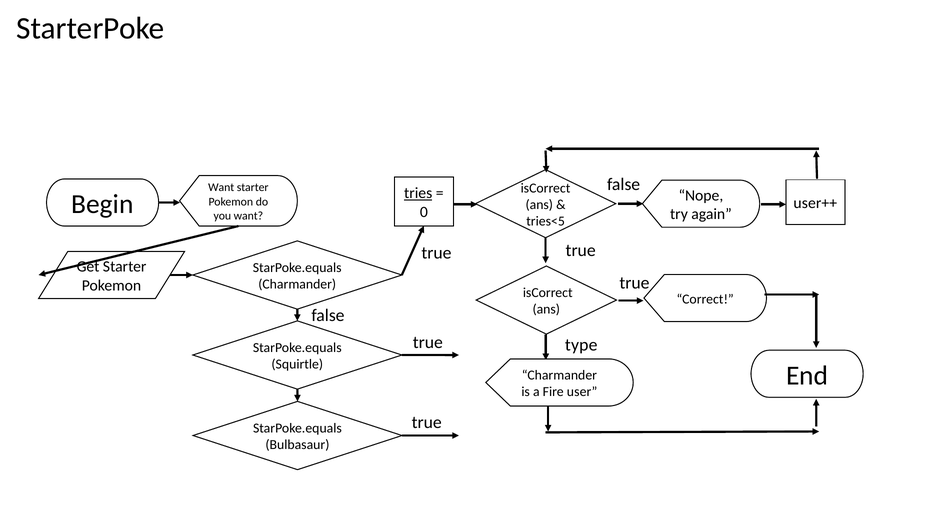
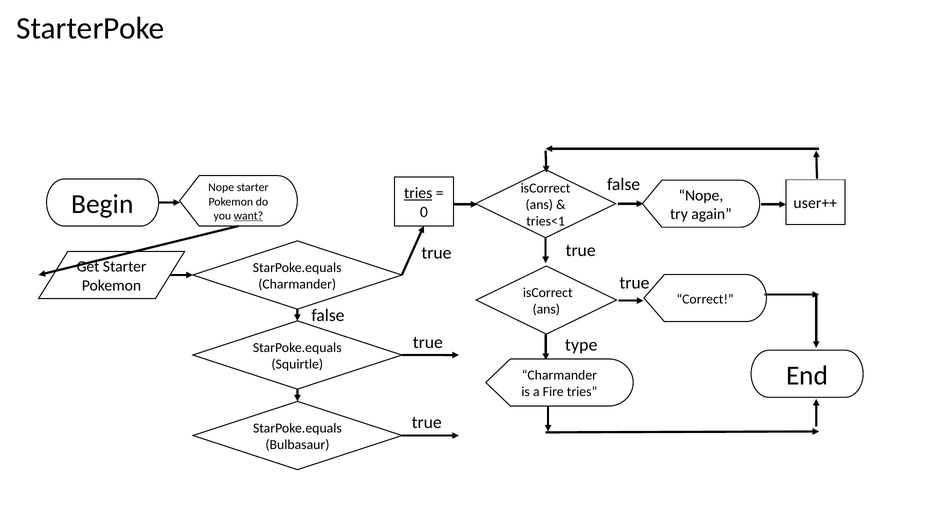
Want: Want -> Nope (221, 187)
want underline: none -> present (248, 216)
tries<5: tries<5 -> tries<1 (546, 221)
Fire user: user -> tries (582, 392)
